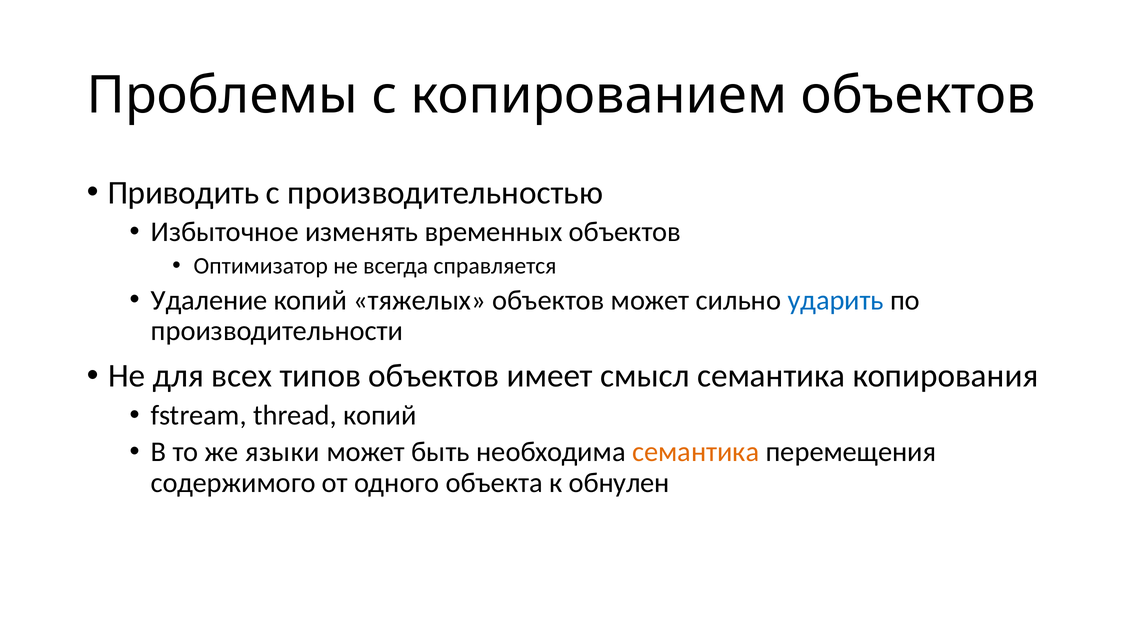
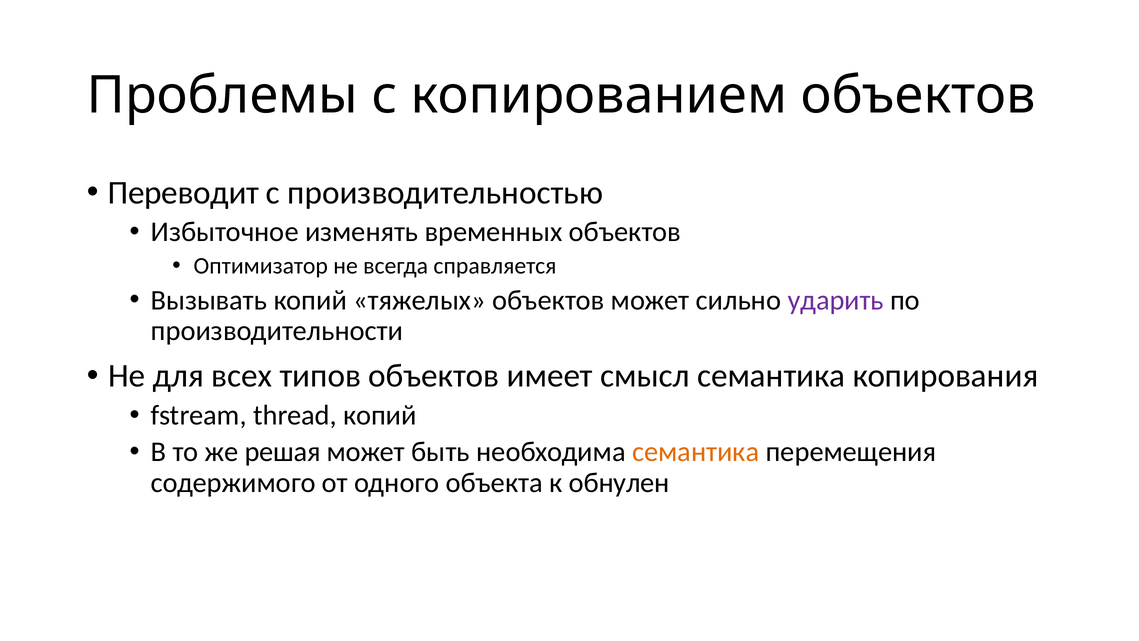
Приводить: Приводить -> Переводит (183, 193)
Удаление: Удаление -> Вызывать (209, 300)
ударить colour: blue -> purple (836, 300)
языки: языки -> решая (283, 452)
